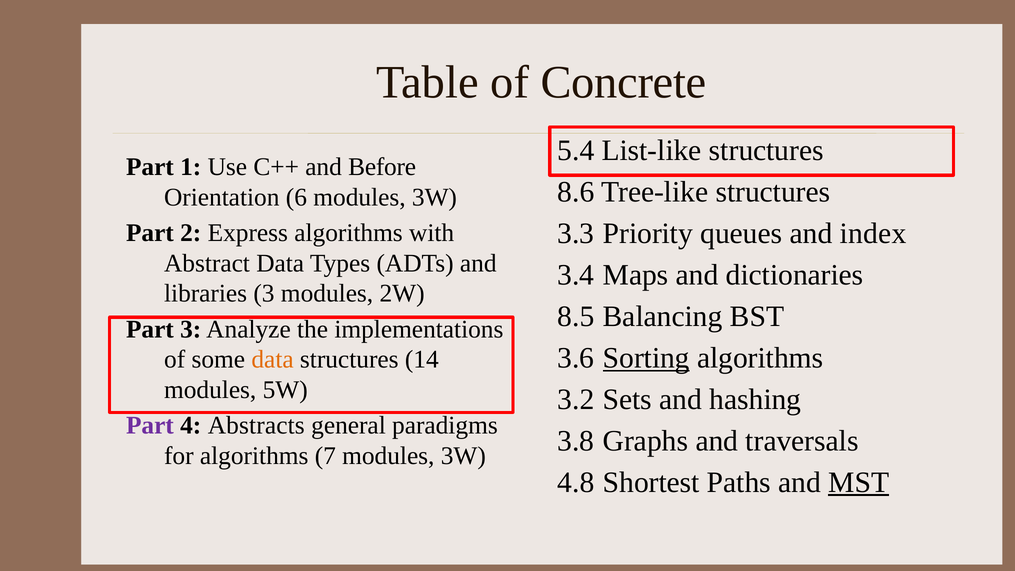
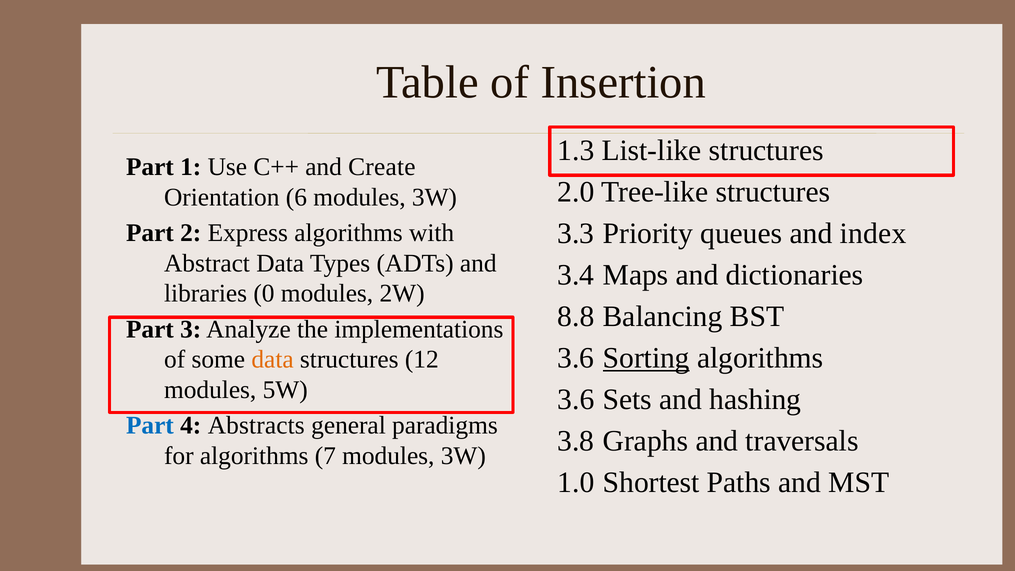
Concrete: Concrete -> Insertion (623, 83)
5.4: 5.4 -> 1.3 (576, 151)
Before: Before -> Create (382, 167)
8.6: 8.6 -> 2.0 (576, 192)
libraries 3: 3 -> 0 (264, 294)
8.5: 8.5 -> 8.8 (576, 316)
14: 14 -> 12 (422, 360)
3.2: 3.2 -> 3.6 (576, 399)
Part colour: purple -> blue (150, 426)
4.8: 4.8 -> 1.0 (576, 482)
MST underline: present -> none (859, 482)
